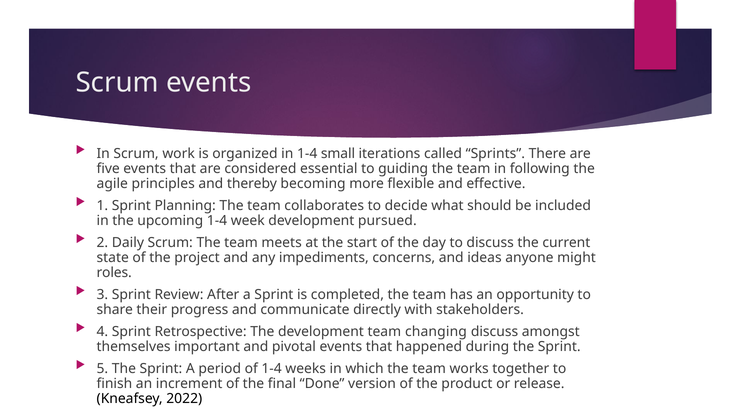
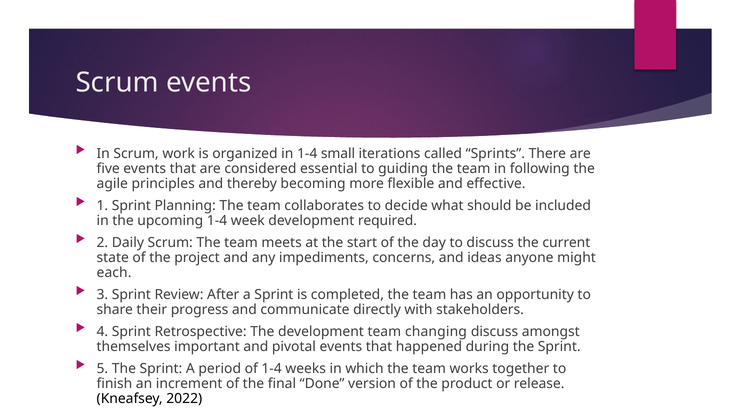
pursued: pursued -> required (387, 221)
roles: roles -> each (114, 273)
